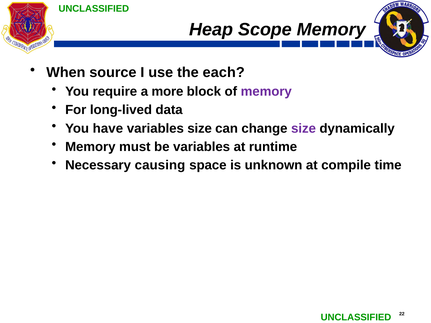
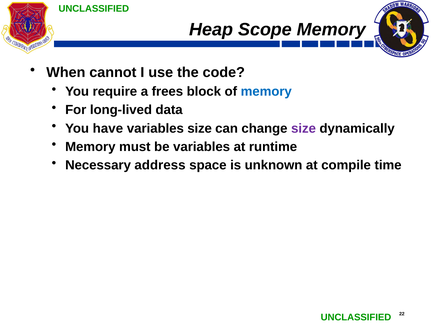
source: source -> cannot (113, 73)
each: each -> code (224, 73)
more: more -> frees (167, 92)
memory colour: purple -> blue (266, 92)
causing: causing -> address (160, 165)
